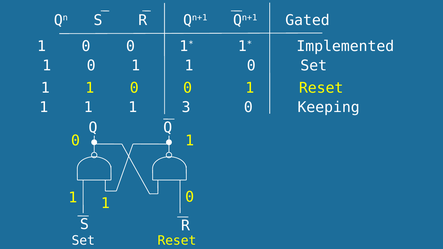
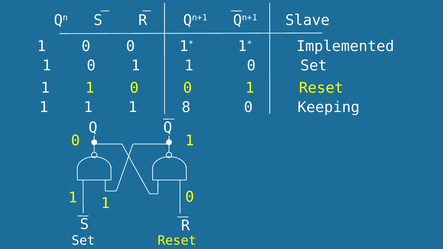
Gated: Gated -> Slave (307, 20)
3: 3 -> 8 (186, 107)
